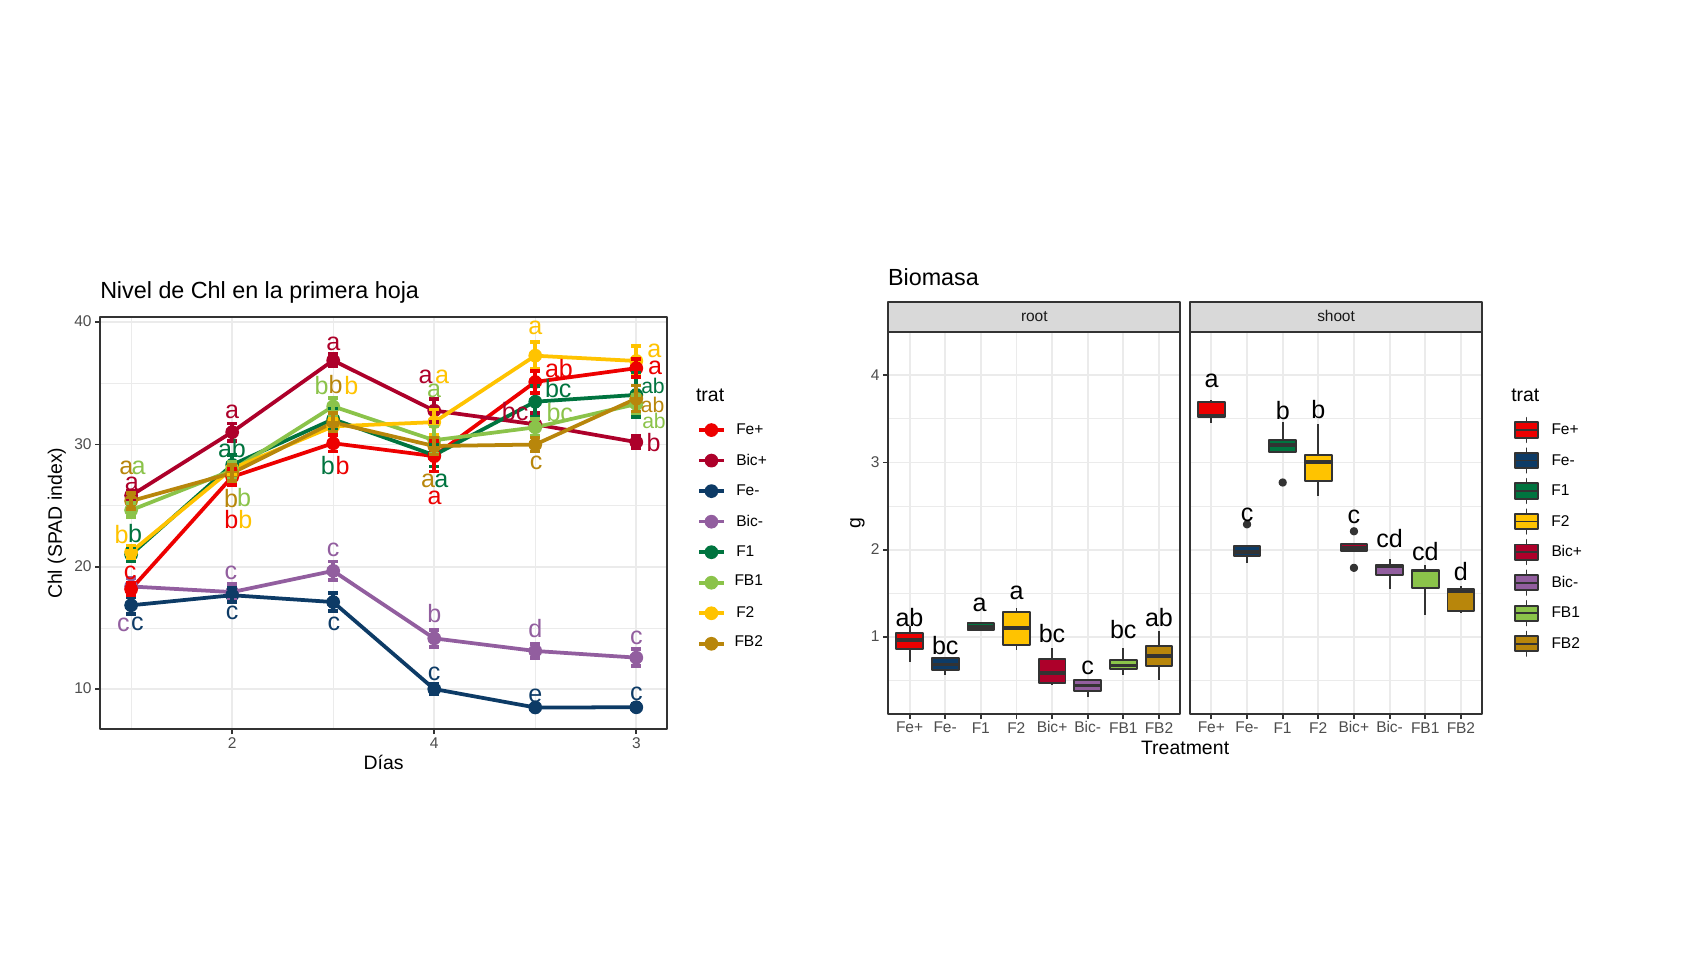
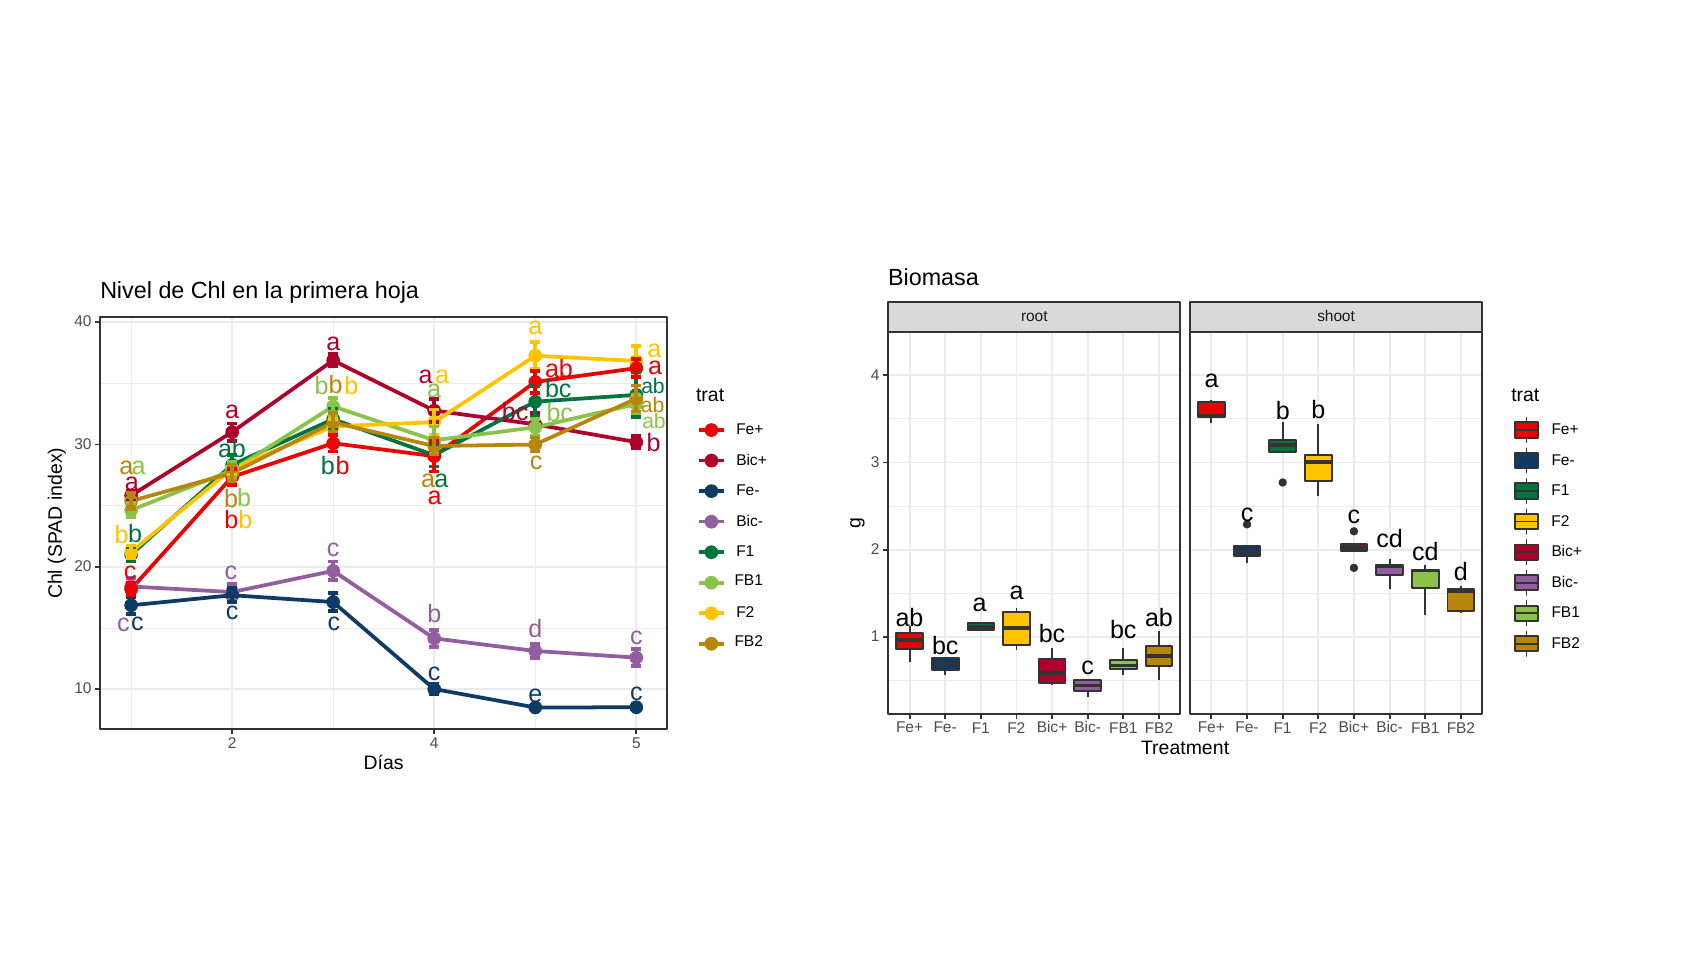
4 3: 3 -> 5 (636, 743)
